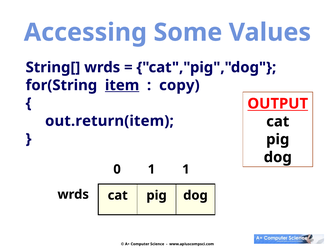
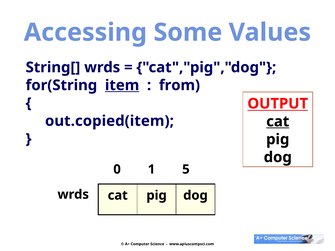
copy: copy -> from (179, 85)
out.return(item: out.return(item -> out.copied(item (109, 121)
cat underline: none -> present (278, 122)
1 1: 1 -> 5 (186, 169)
